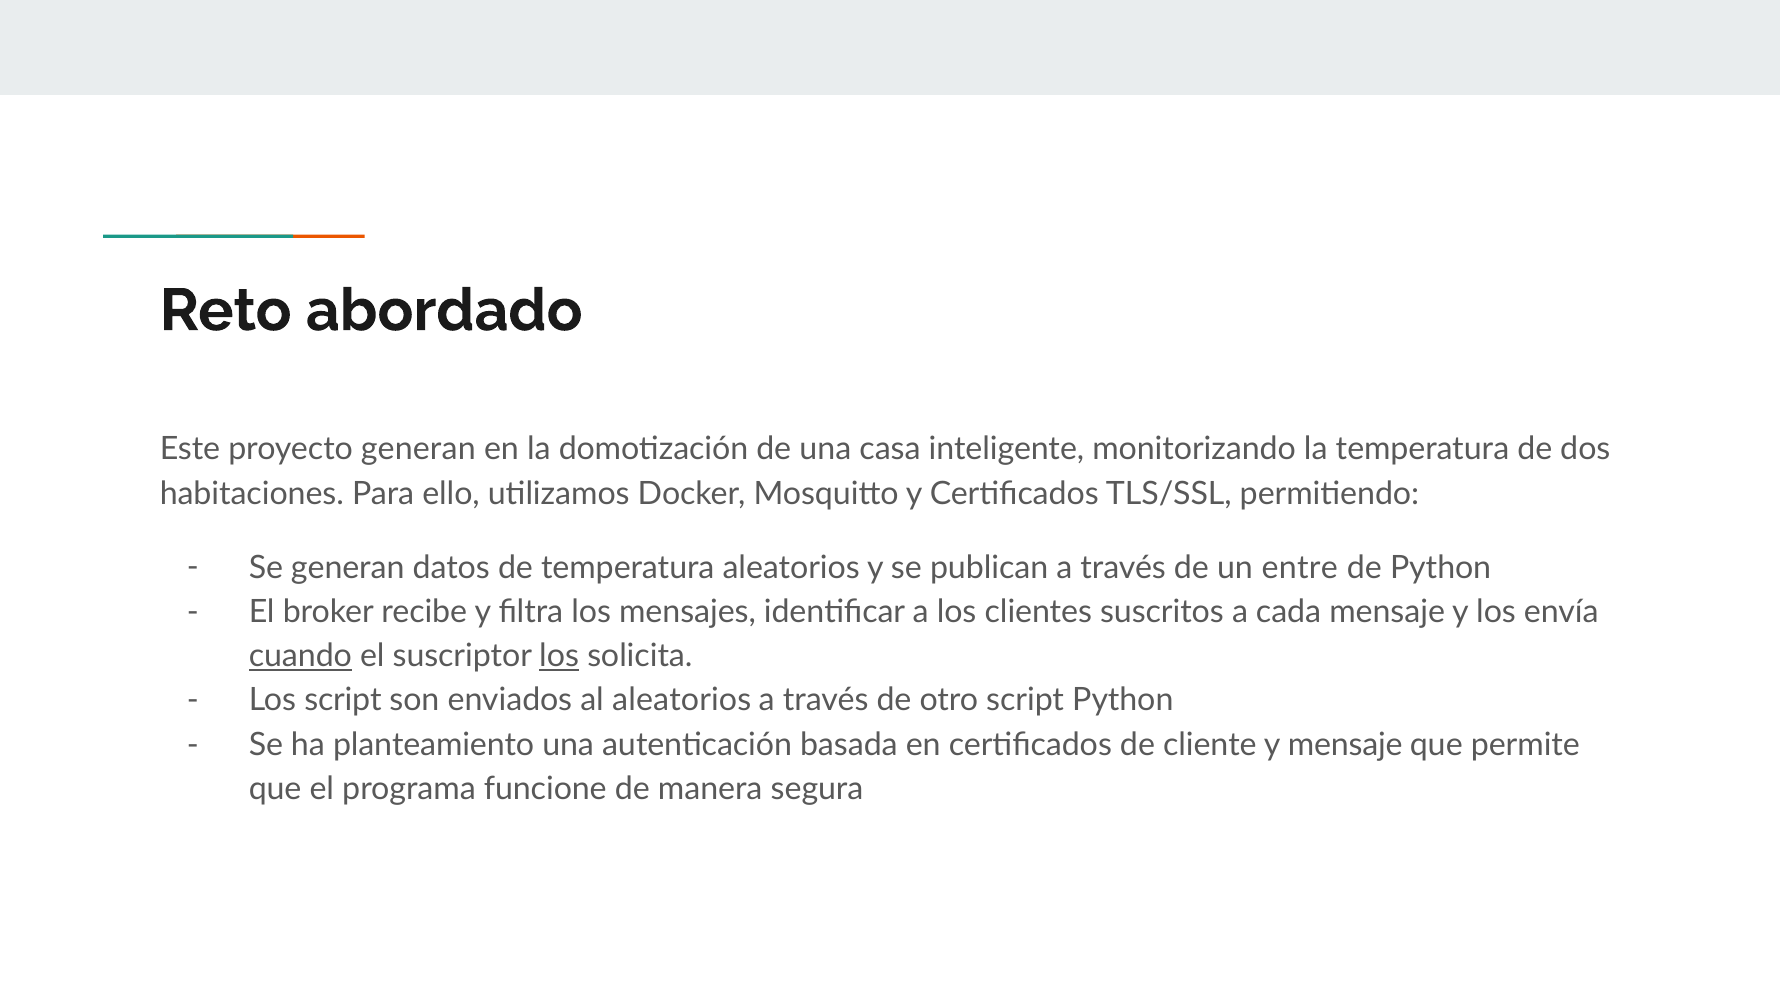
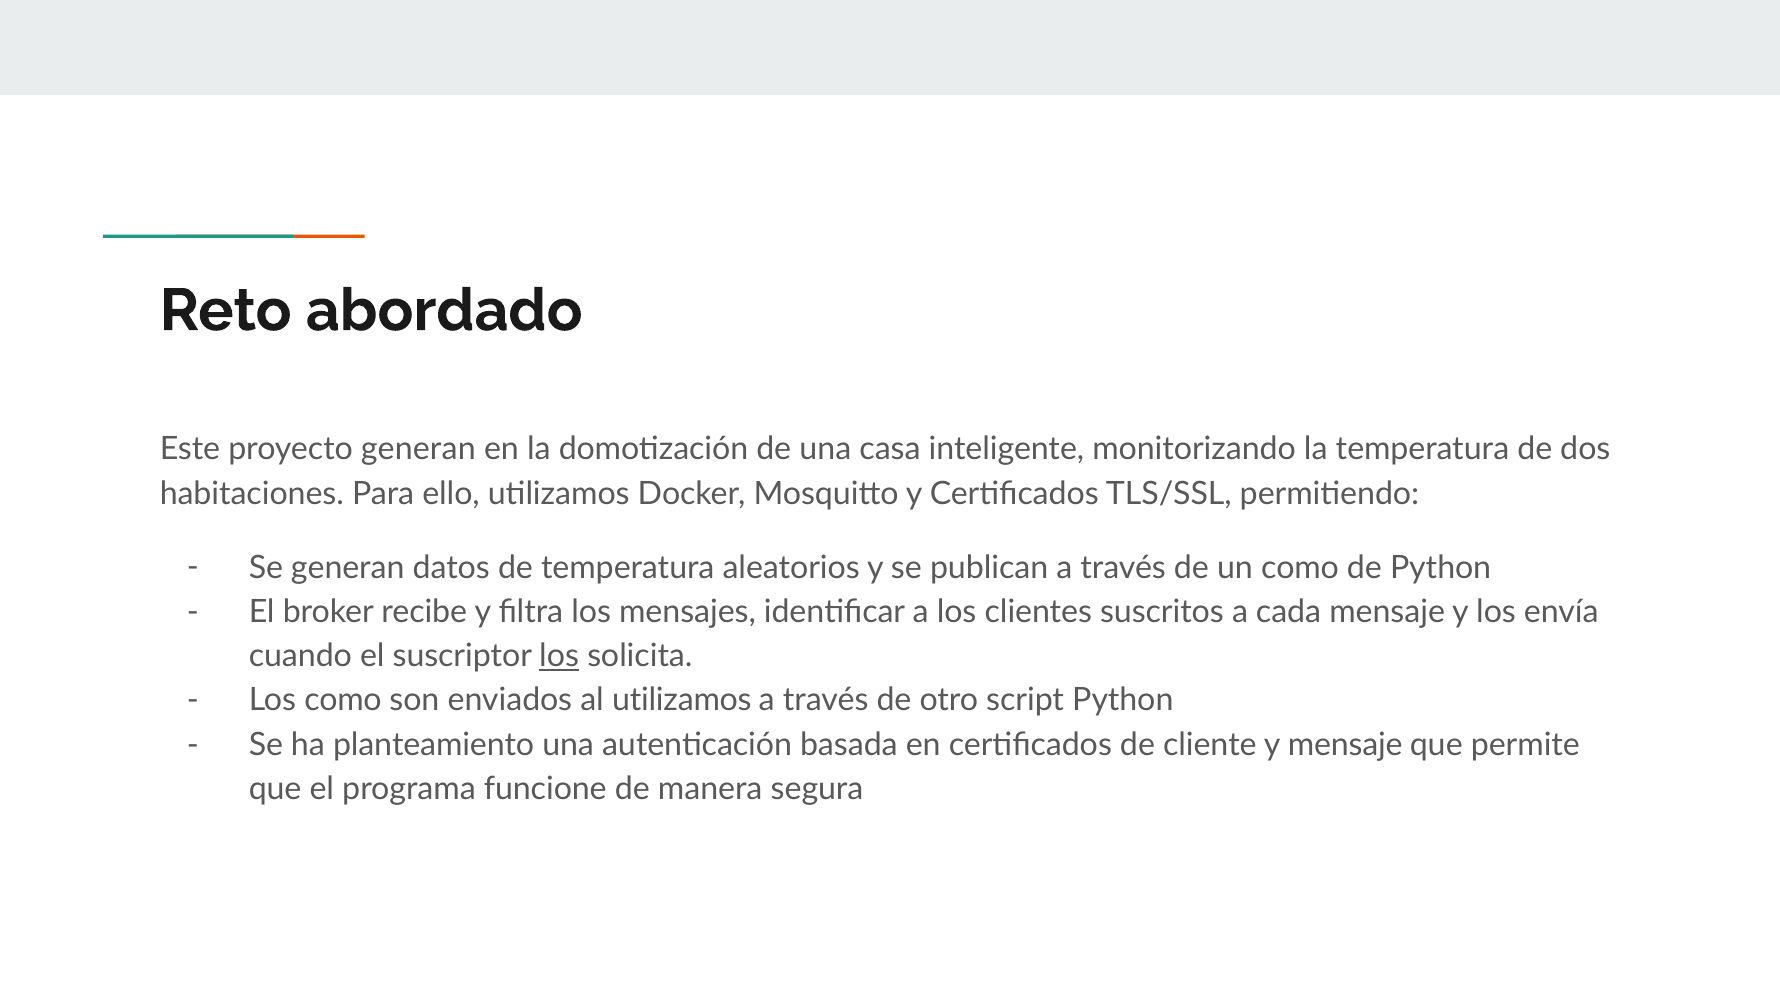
un entre: entre -> como (1300, 568)
cuando underline: present -> none (300, 656)
Los script: script -> como (343, 700)
al aleatorios: aleatorios -> utilizamos (682, 700)
